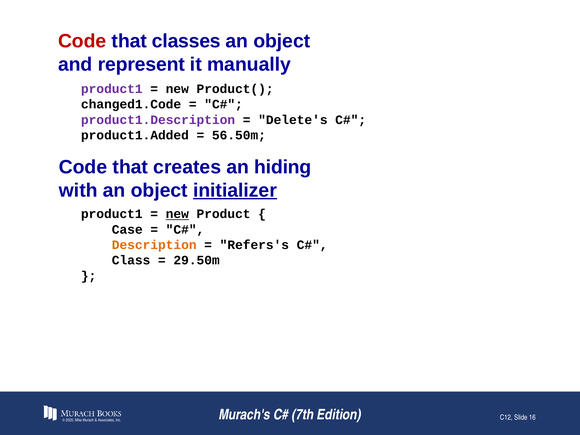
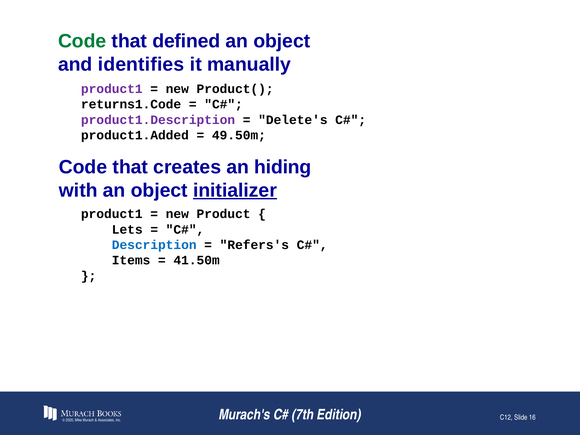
Code colour: red -> green (82, 41)
classes: classes -> defined (186, 41)
represent: represent -> identifies (141, 64)
changed1.Code: changed1.Code -> returns1.Code (131, 104)
56.50m: 56.50m -> 49.50m (239, 135)
new underline: present -> none (177, 214)
Case: Case -> Lets (127, 229)
Description colour: orange -> blue (154, 245)
Class: Class -> Items (131, 260)
29.50m: 29.50m -> 41.50m (197, 260)
